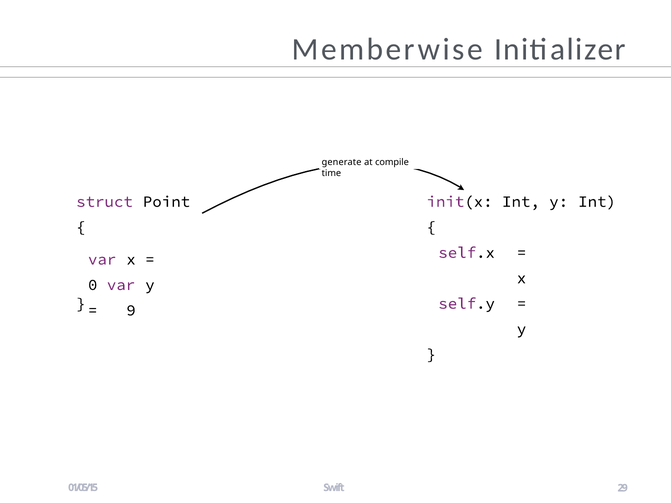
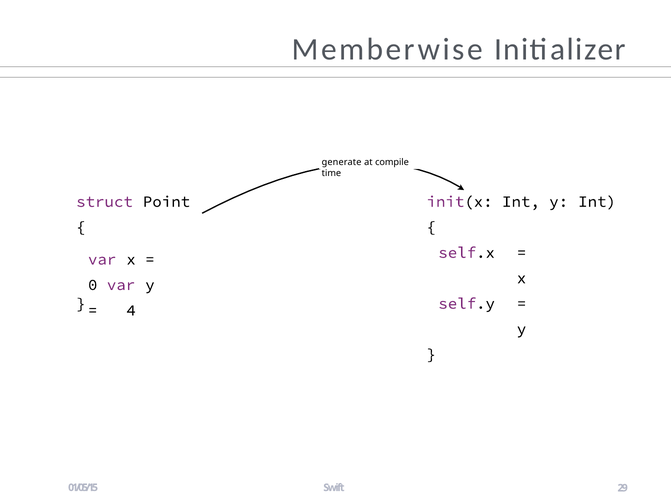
9: 9 -> 4 (131, 310)
